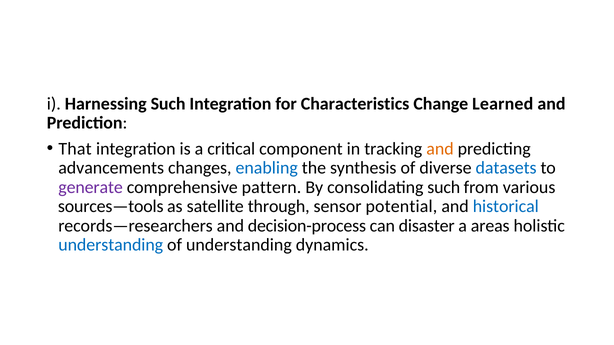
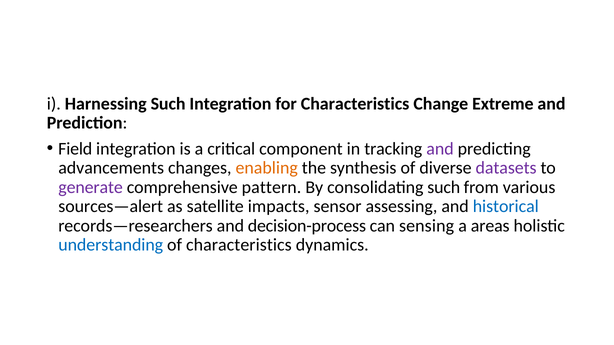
Learned: Learned -> Extreme (503, 104)
That: That -> Field (75, 149)
and colour: orange -> purple (440, 149)
enabling colour: blue -> orange (267, 168)
datasets colour: blue -> purple (506, 168)
sources—tools: sources—tools -> sources—alert (111, 207)
through: through -> impacts (279, 207)
potential: potential -> assessing (401, 207)
disaster: disaster -> sensing (427, 226)
of understanding: understanding -> characteristics (239, 245)
